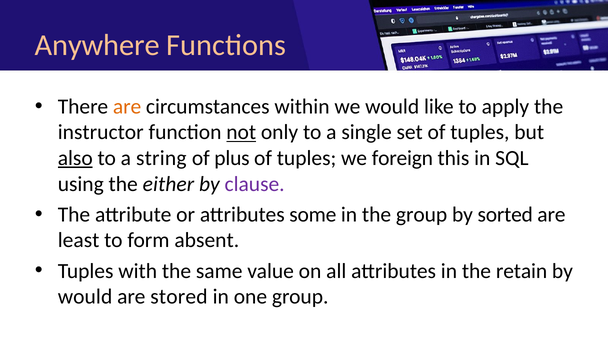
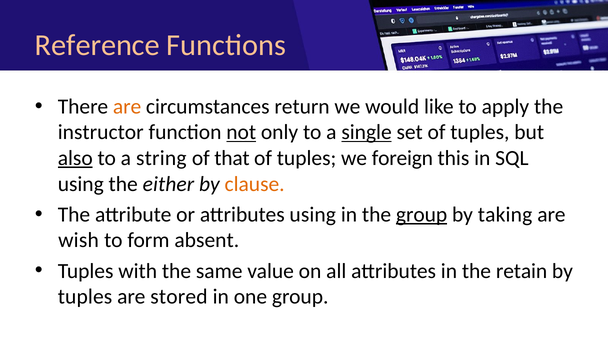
Anywhere: Anywhere -> Reference (97, 45)
within: within -> return (302, 106)
single underline: none -> present (367, 132)
plus: plus -> that (232, 158)
clause colour: purple -> orange (255, 184)
attributes some: some -> using (313, 215)
group underline: none -> present (422, 215)
sorted: sorted -> taking (505, 215)
least: least -> wish (78, 240)
would: would -> tuples (85, 297)
